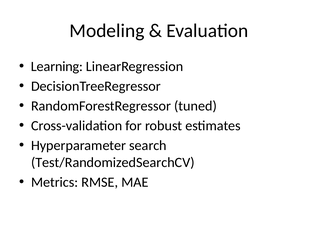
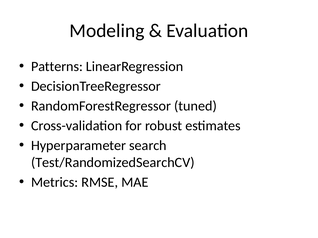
Learning: Learning -> Patterns (57, 67)
